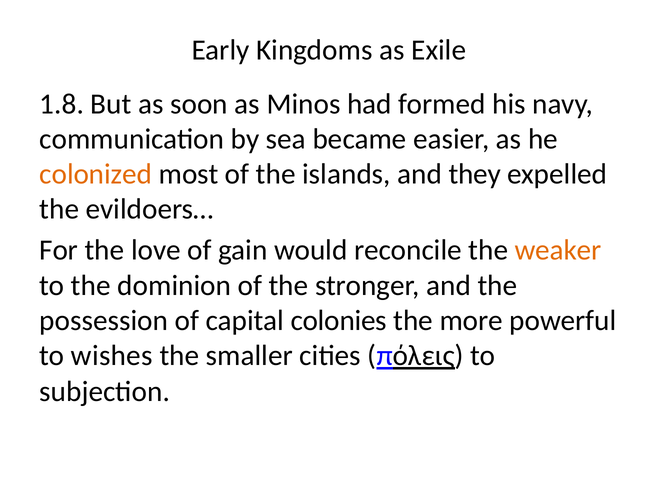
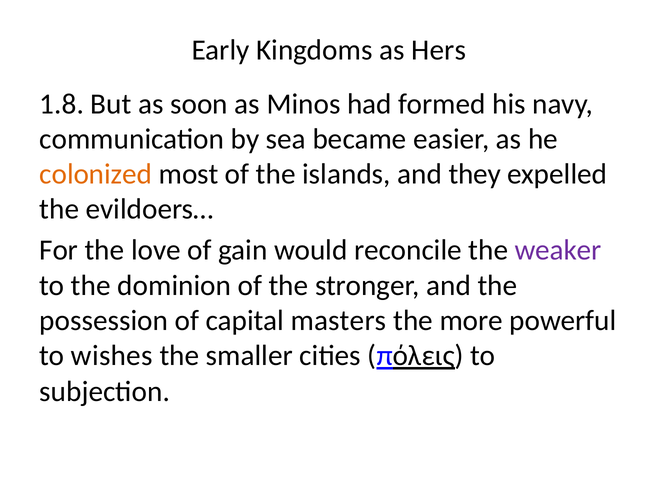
Exile: Exile -> Hers (439, 50)
weaker colour: orange -> purple (558, 250)
colonies: colonies -> masters (339, 320)
